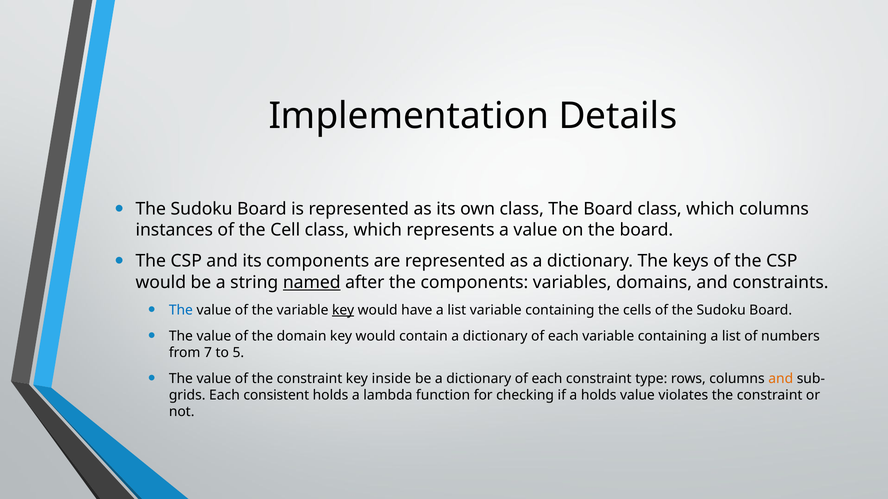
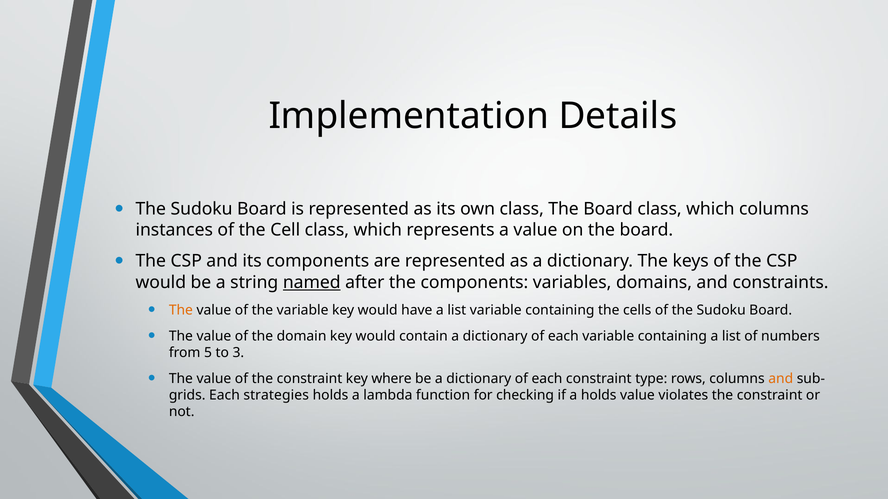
The colour: blue -> orange (181, 310)
key underline: present -> none (343, 310)
7: 7 -> 5 (208, 353)
5: 5 -> 3 (238, 353)
inside: inside -> where (392, 379)
consistent: consistent -> strategies (276, 396)
